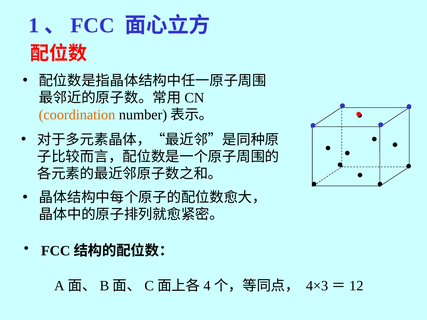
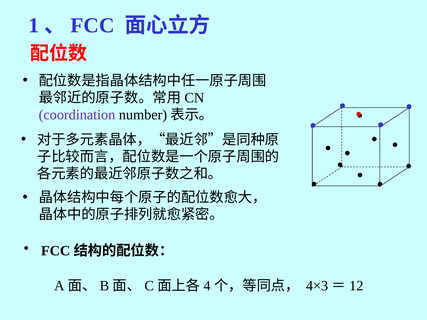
coordination colour: orange -> purple (77, 115)
